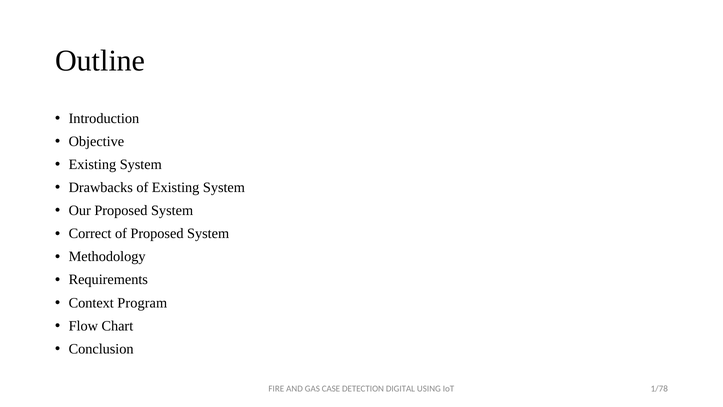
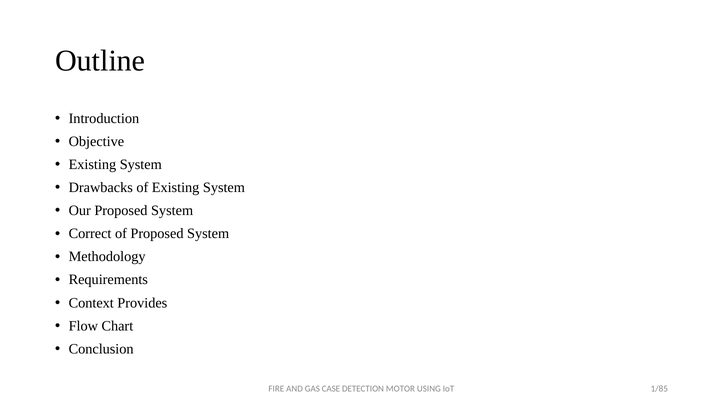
Program: Program -> Provides (142, 303)
DIGITAL: DIGITAL -> MOTOR (400, 388)
1/78: 1/78 -> 1/85 (659, 388)
